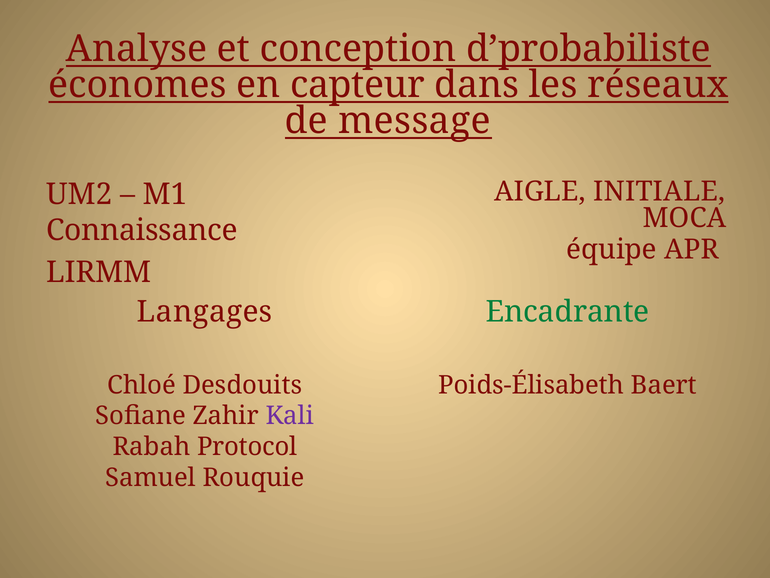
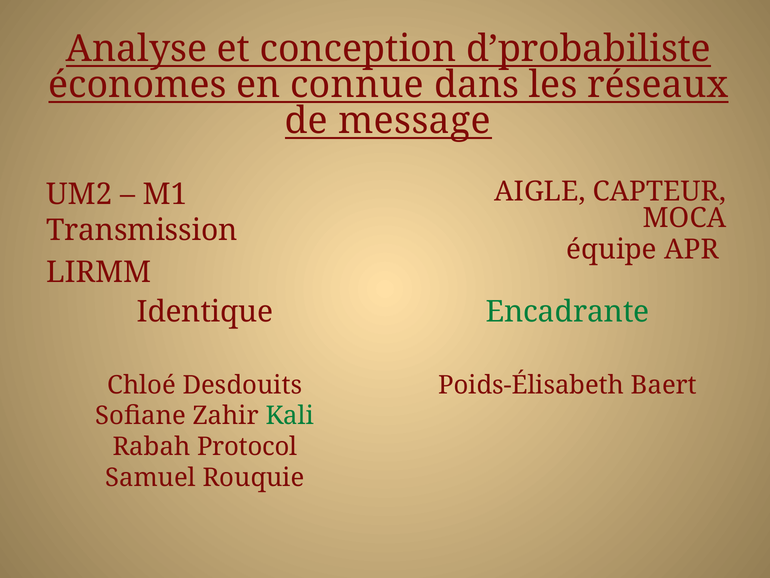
capteur: capteur -> connue (357, 85)
INITIALE: INITIALE -> CAPTEUR (659, 191)
Connaissance: Connaissance -> Transmission (142, 230)
Langages: Langages -> Identique (205, 311)
Kali colour: purple -> green (290, 416)
